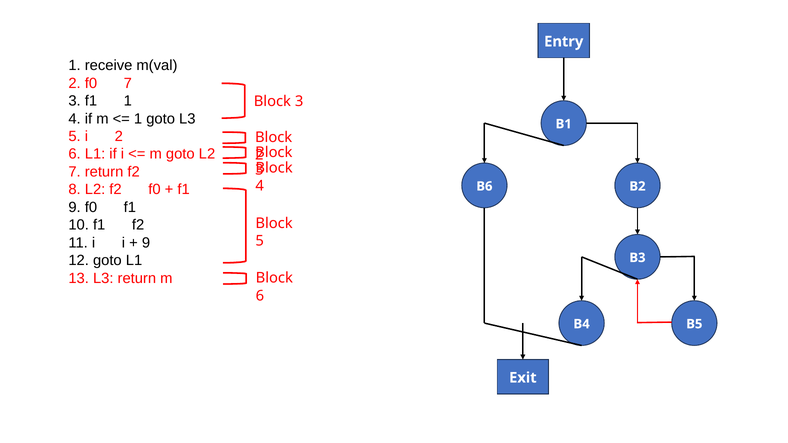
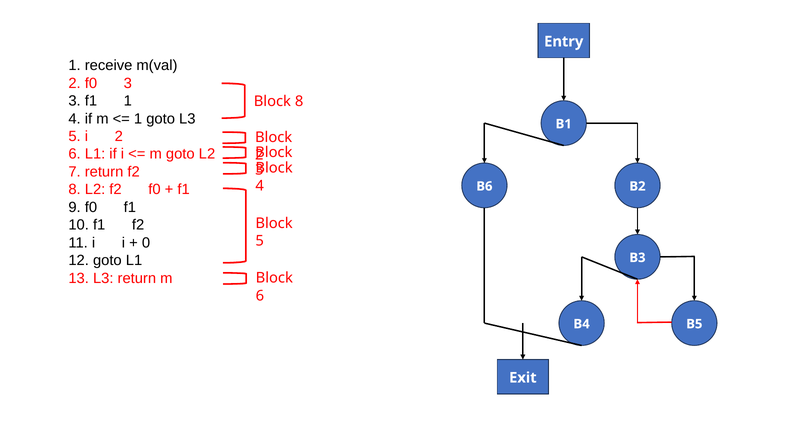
f0 7: 7 -> 3 (128, 83)
3: 3 -> 8 (299, 102)
9: 9 -> 0 (146, 243)
